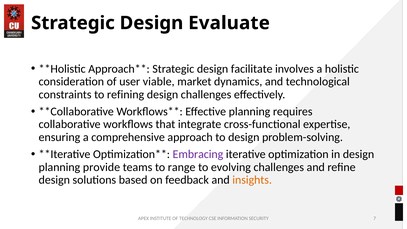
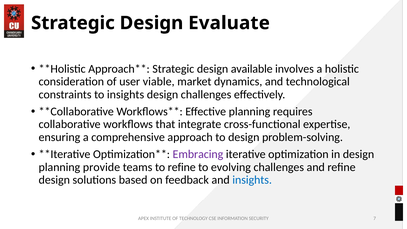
facilitate: facilitate -> available (252, 69)
to refining: refining -> insights (126, 94)
to range: range -> refine (182, 167)
insights colour: orange -> blue (252, 180)
